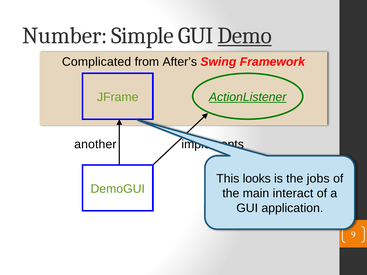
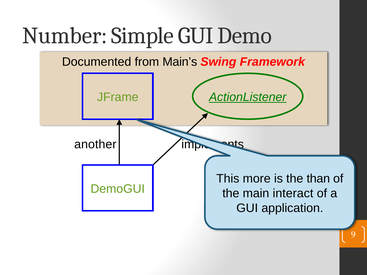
Demo underline: present -> none (245, 36)
Complicated: Complicated -> Documented (97, 62)
After’s: After’s -> Main’s (180, 62)
looks: looks -> more (257, 179)
jobs: jobs -> than (318, 179)
